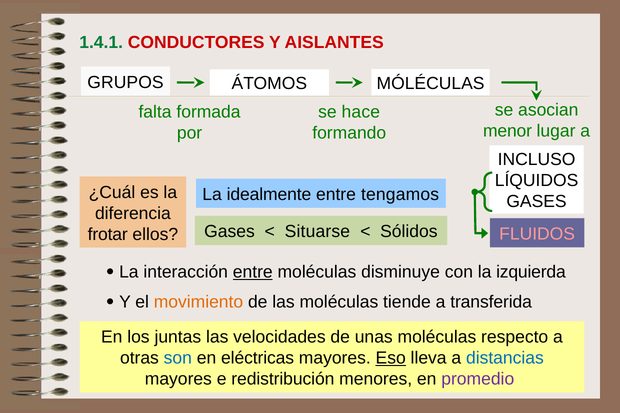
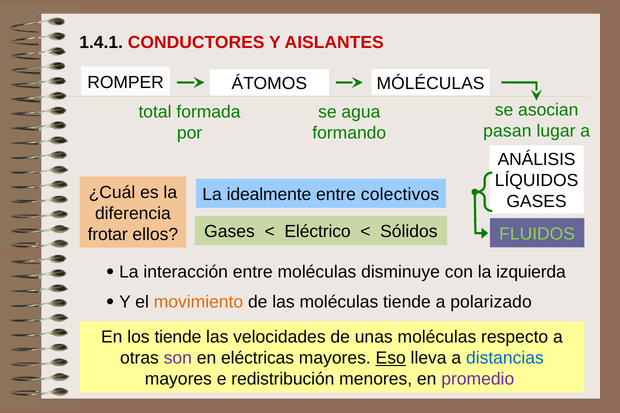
1.4.1 colour: green -> black (101, 43)
GRUPOS: GRUPOS -> ROMPER (126, 82)
falta: falta -> total (155, 112)
hace: hace -> agua (361, 112)
menor: menor -> pasan (507, 131)
INCLUSO: INCLUSO -> ANÁLISIS (537, 160)
tengamos: tengamos -> colectivos (400, 195)
Situarse: Situarse -> Eléctrico (318, 232)
FLUIDOS colour: pink -> light green (537, 234)
entre underline: present -> none (253, 272)
transferida: transferida -> polarizado (491, 302)
los juntas: juntas -> tiende (178, 337)
son colour: blue -> purple (178, 358)
